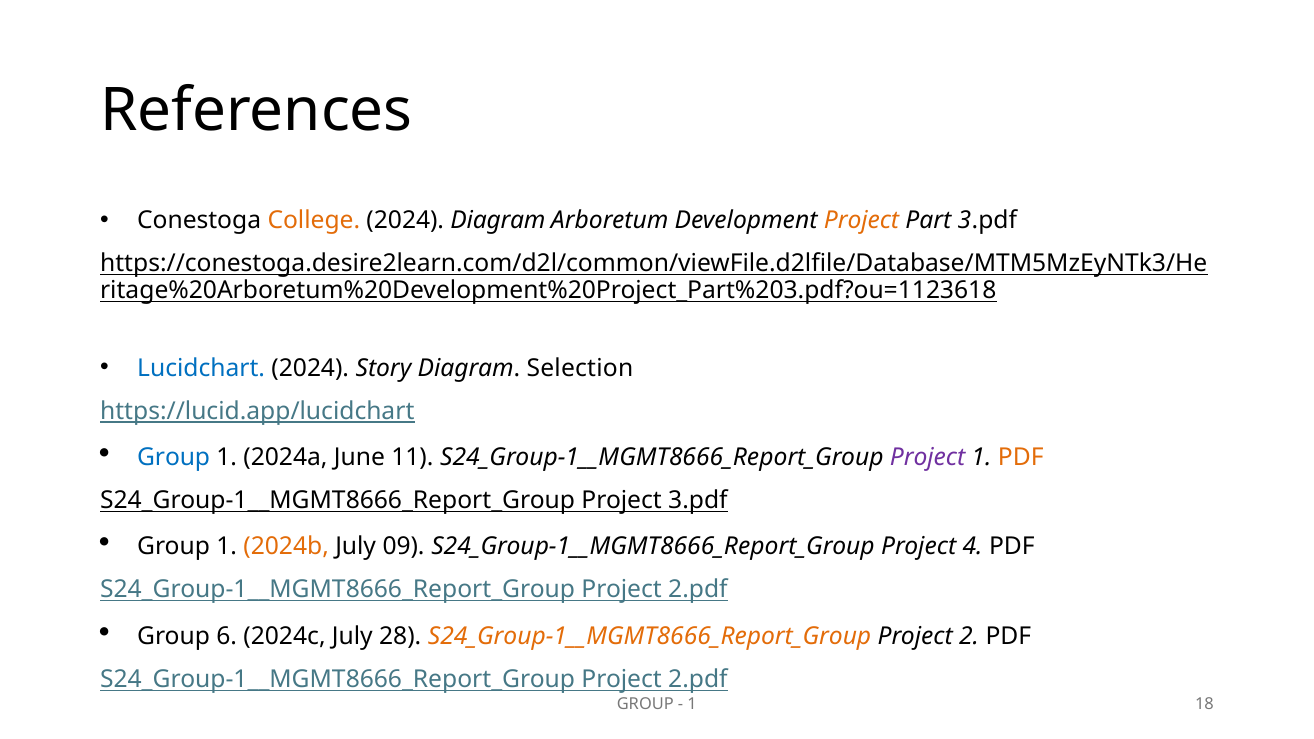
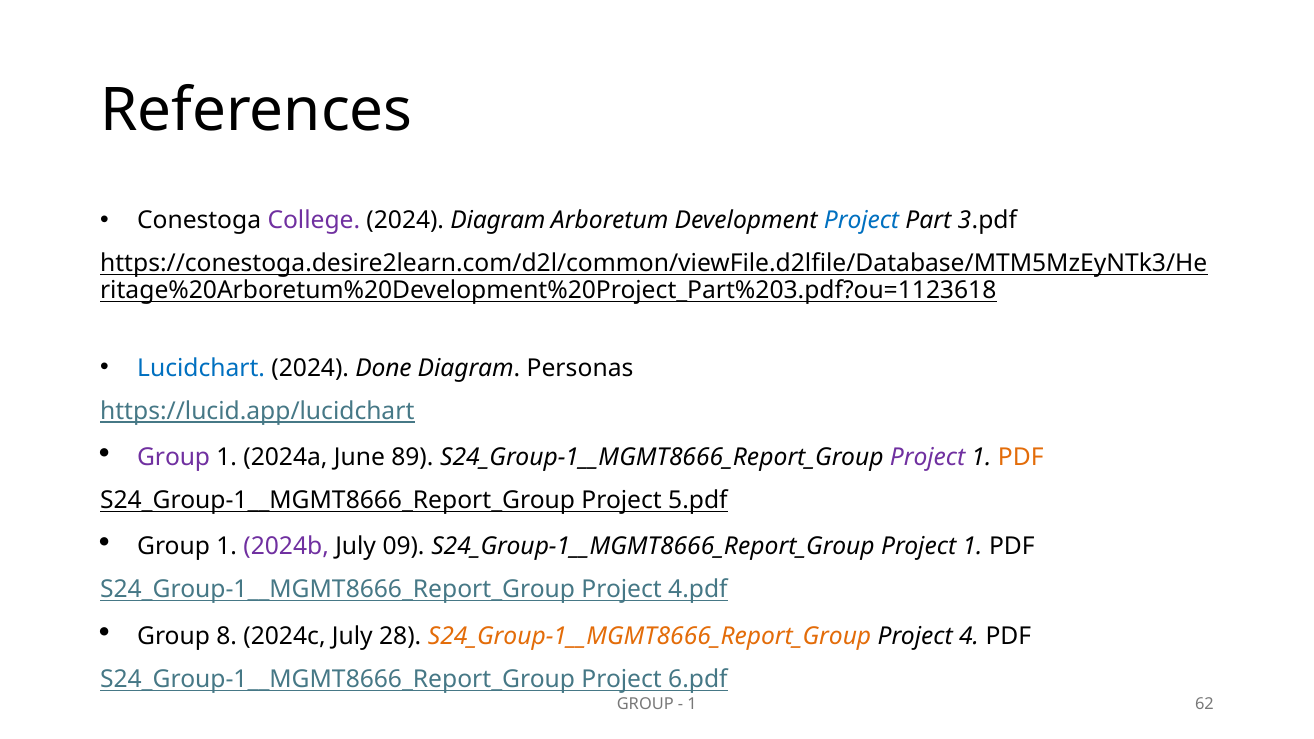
College colour: orange -> purple (314, 220)
Project colour: orange -> blue (861, 220)
Story: Story -> Done (384, 368)
Selection: Selection -> Personas (580, 368)
Group colour: blue -> purple (174, 458)
11: 11 -> 89 (412, 458)
Project 3.pdf: 3.pdf -> 5.pdf (698, 500)
2024b colour: orange -> purple (286, 547)
09 S24_Group-1__MGMT8666_Report_Group Project 4: 4 -> 1 (972, 547)
2.pdf: 2.pdf -> 4.pdf (698, 590)
6: 6 -> 8 (227, 636)
2: 2 -> 4 (969, 636)
2.pdf: 2.pdf -> 6.pdf (698, 679)
18: 18 -> 62 (1204, 705)
